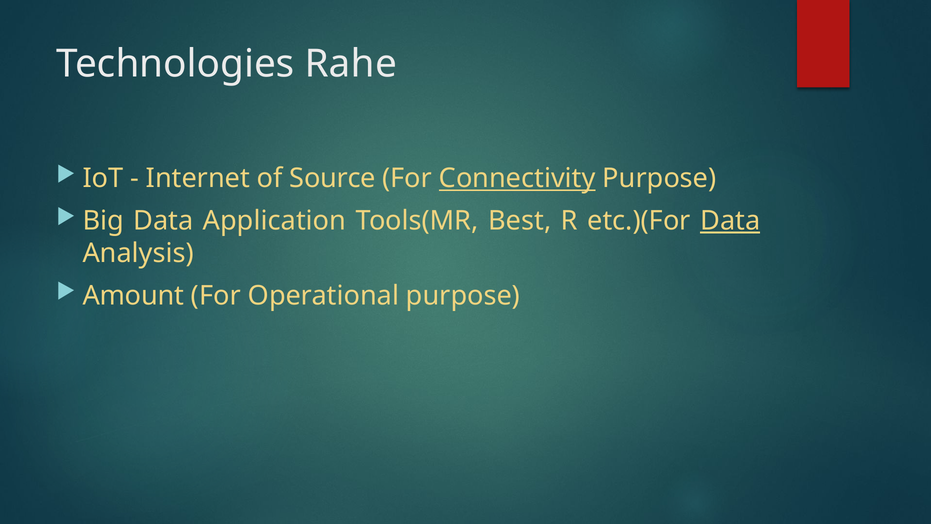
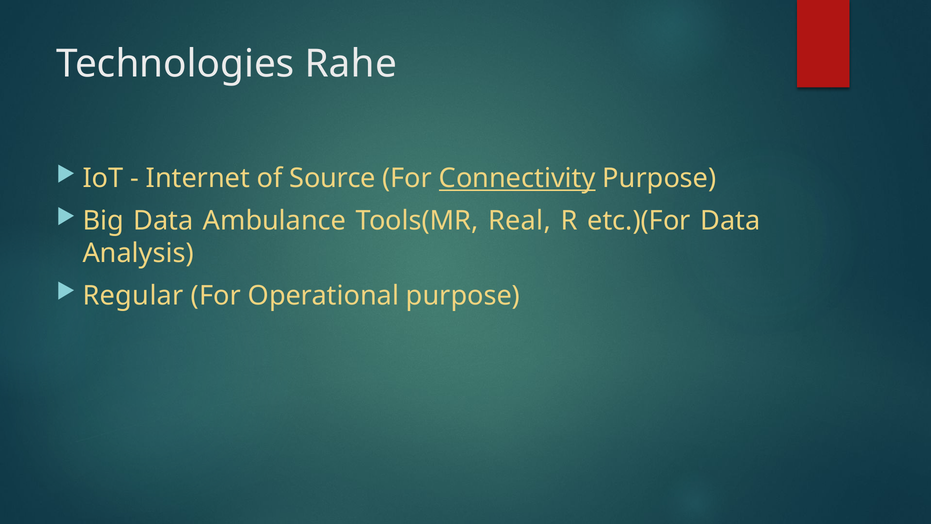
Application: Application -> Ambulance (275, 221)
Best: Best -> Real (520, 221)
Data underline: present -> none (730, 221)
Amount: Amount -> Regular (133, 295)
